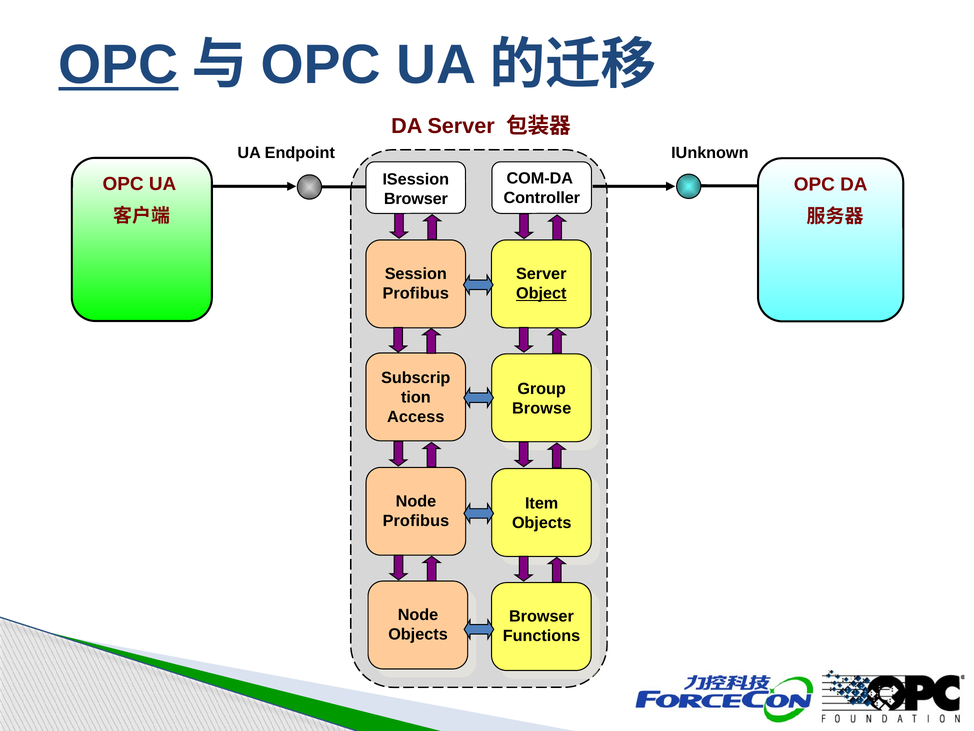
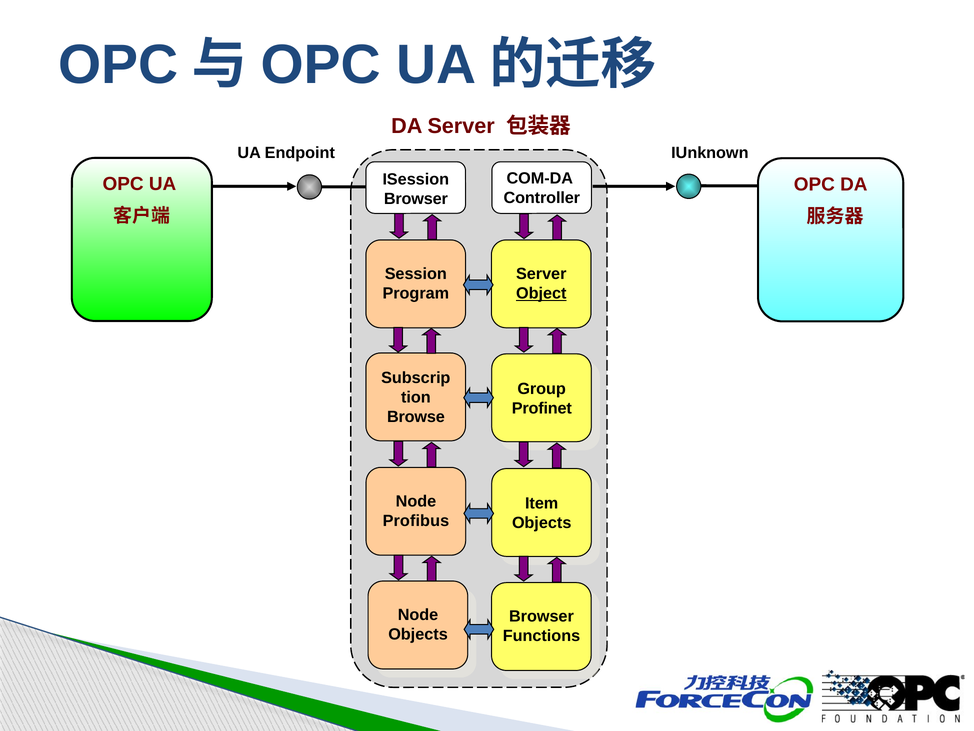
OPC underline: present -> none (118, 65)
Profibus: Profibus -> Program (416, 293)
Browse: Browse -> Profinet (542, 408)
Access: Access -> Browse (416, 416)
